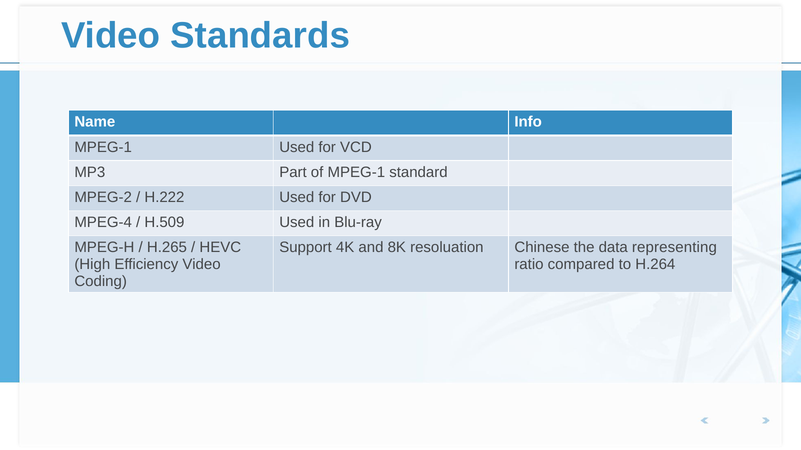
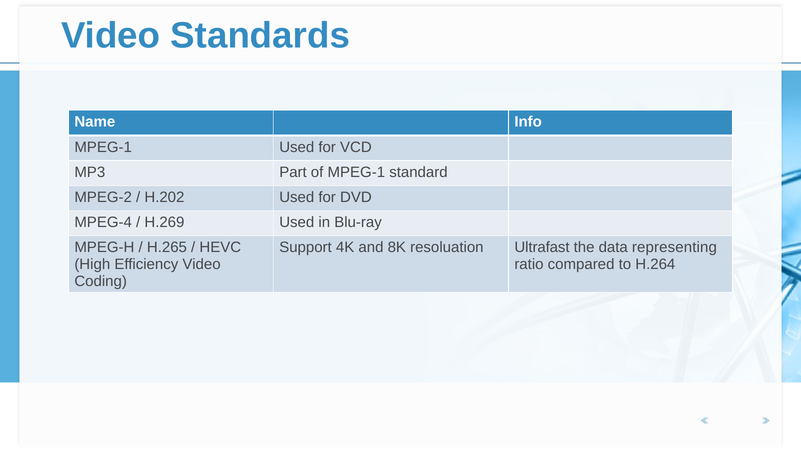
H.222: H.222 -> H.202 (164, 198)
H.509: H.509 -> H.269 (164, 223)
Chinese: Chinese -> Ultrafast (542, 248)
